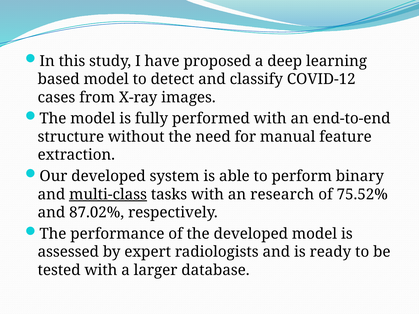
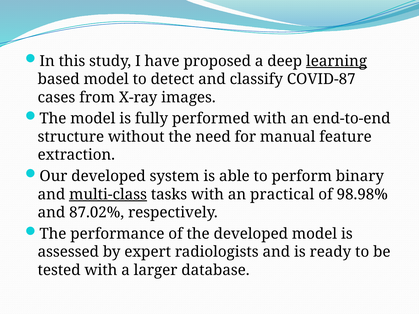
learning underline: none -> present (337, 61)
COVID-12: COVID-12 -> COVID-87 (321, 79)
research: research -> practical (282, 195)
75.52%: 75.52% -> 98.98% (362, 195)
